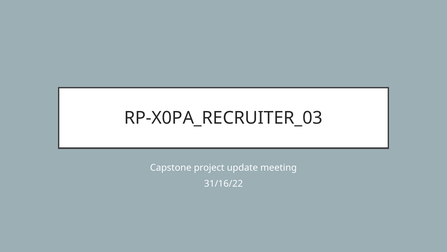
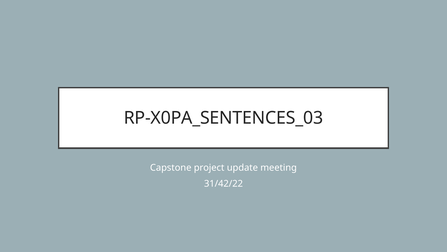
RP-X0PA_RECRUITER_03: RP-X0PA_RECRUITER_03 -> RP-X0PA_SENTENCES_03 (223, 118)
31/16/22: 31/16/22 -> 31/42/22 (223, 183)
